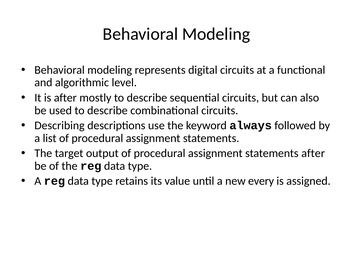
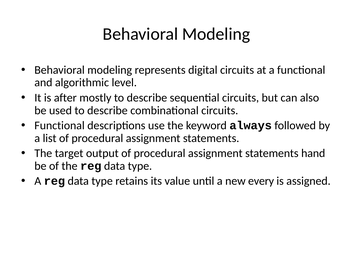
Describing: Describing -> Functional (60, 125)
statements after: after -> hand (313, 153)
